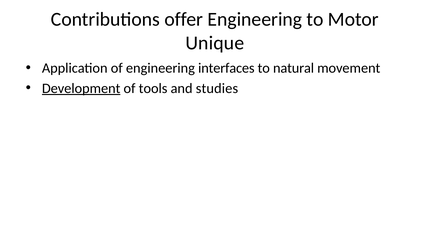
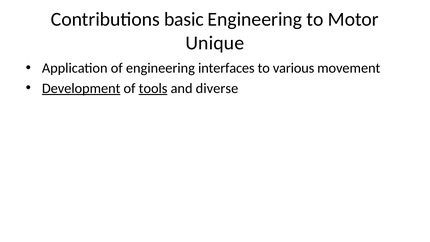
offer: offer -> basic (184, 19)
natural: natural -> various (294, 68)
tools underline: none -> present (153, 88)
studies: studies -> diverse (217, 88)
